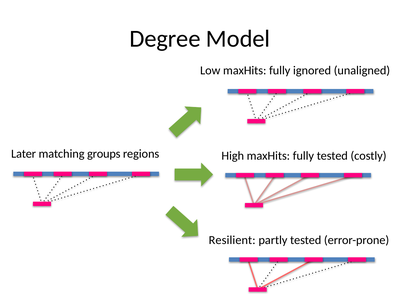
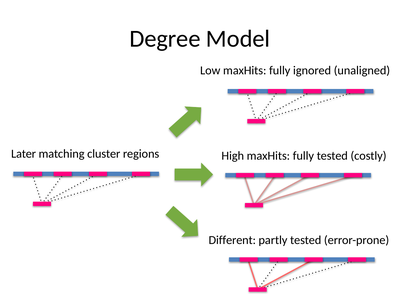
groups: groups -> cluster (104, 154)
Resilient: Resilient -> Different (232, 240)
